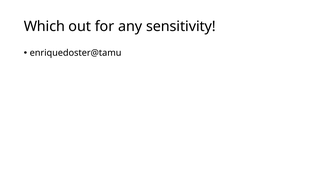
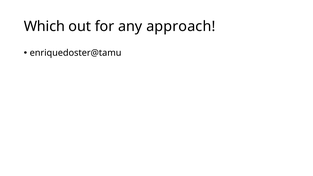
sensitivity: sensitivity -> approach (181, 26)
